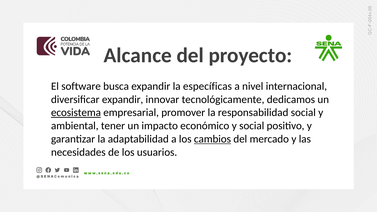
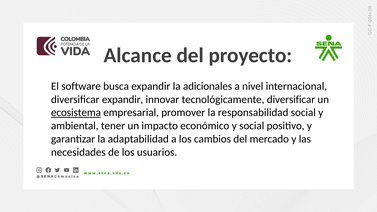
específicas: específicas -> adicionales (208, 86)
tecnológicamente dedicamos: dedicamos -> diversificar (291, 99)
cambios underline: present -> none (212, 139)
